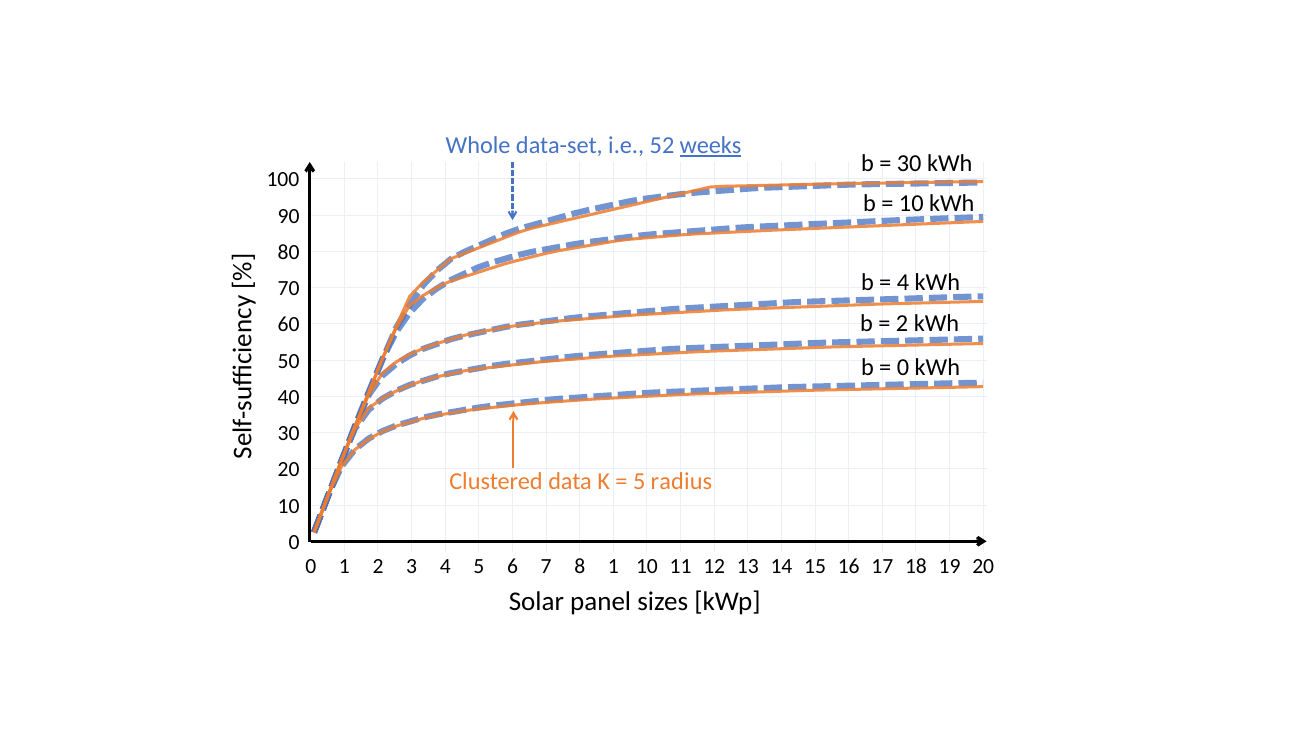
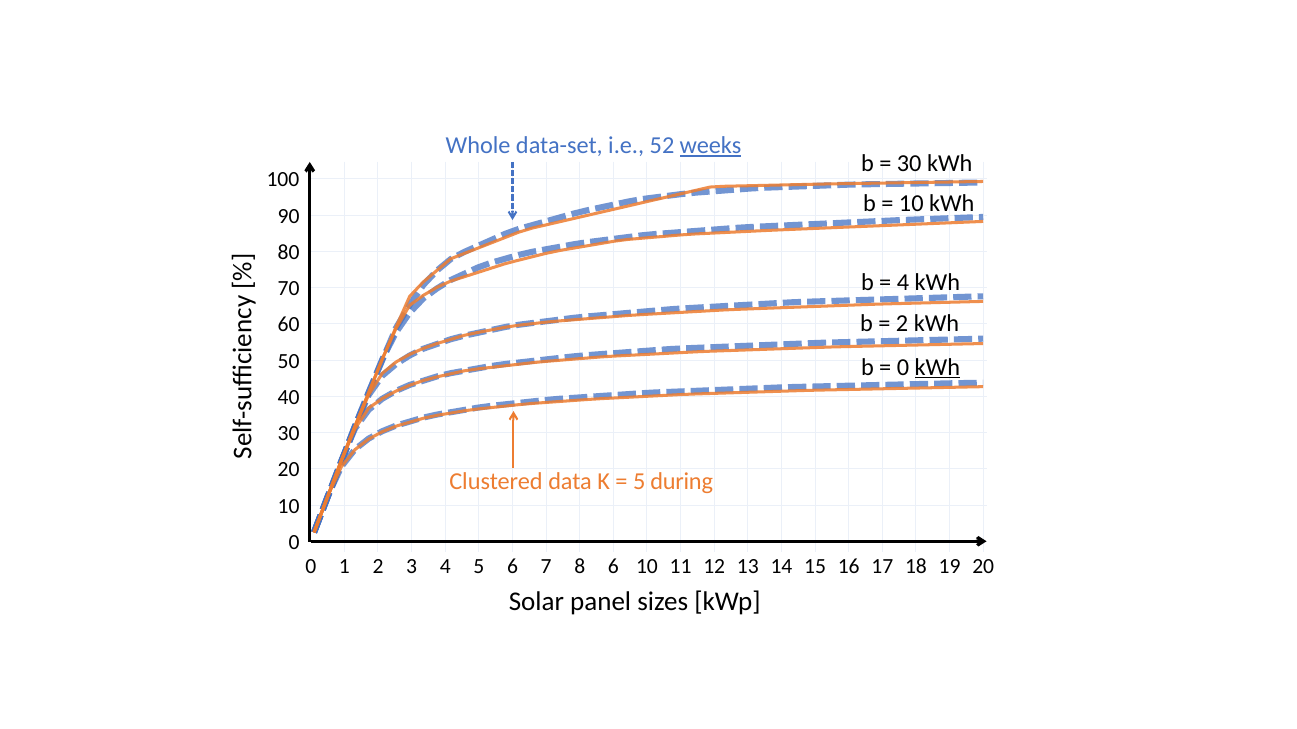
kWh underline: none -> present (937, 368)
radius: radius -> during (682, 482)
8 1: 1 -> 6 (613, 567)
